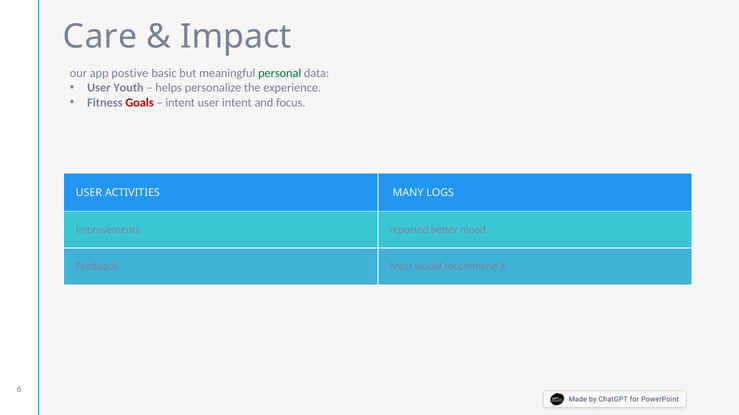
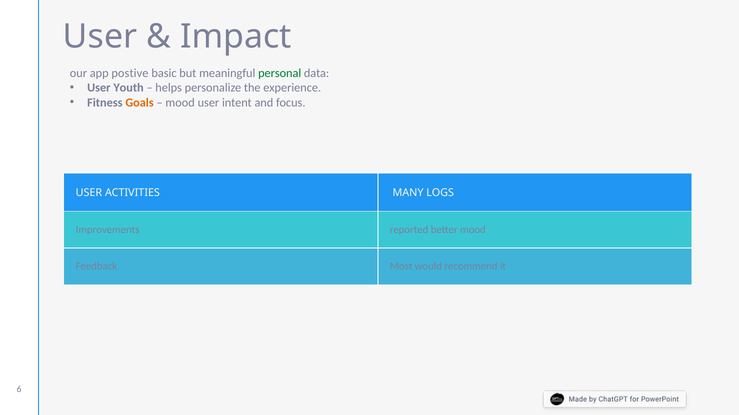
Care: Care -> User (100, 36)
Goals colour: red -> orange (140, 103)
intent: intent -> mood (180, 103)
